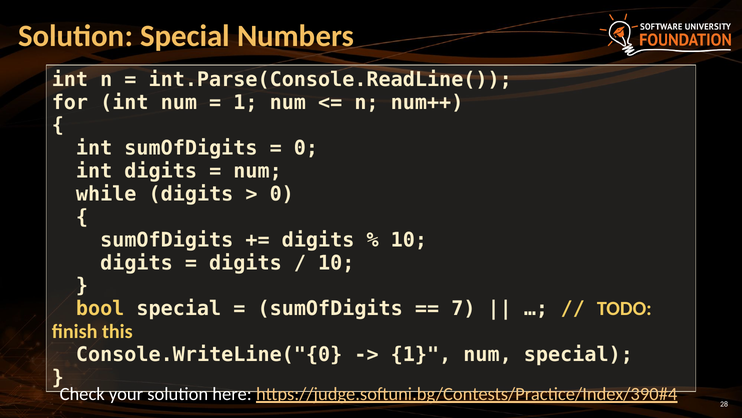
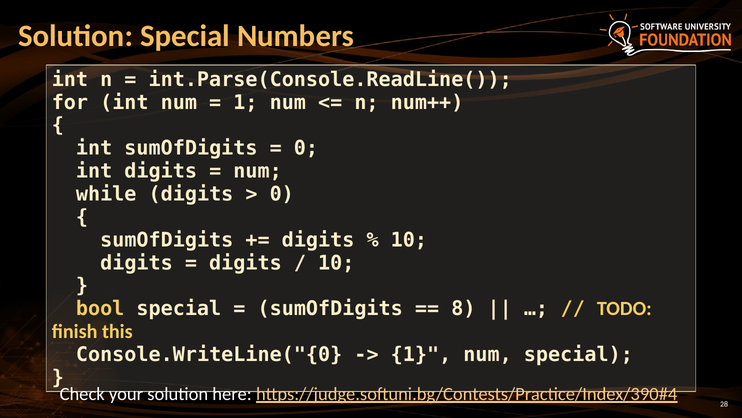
7: 7 -> 8 (463, 308)
